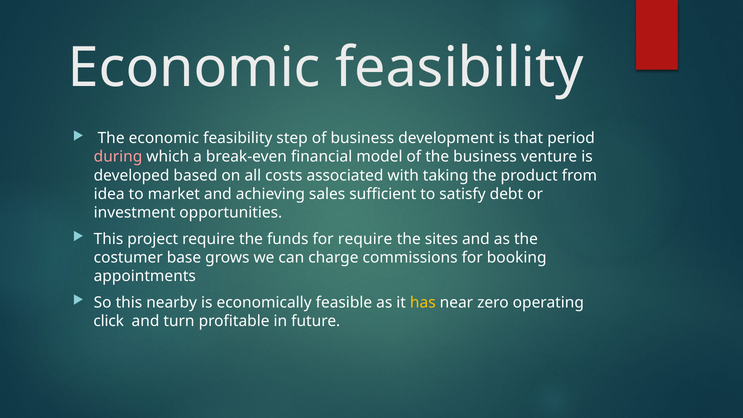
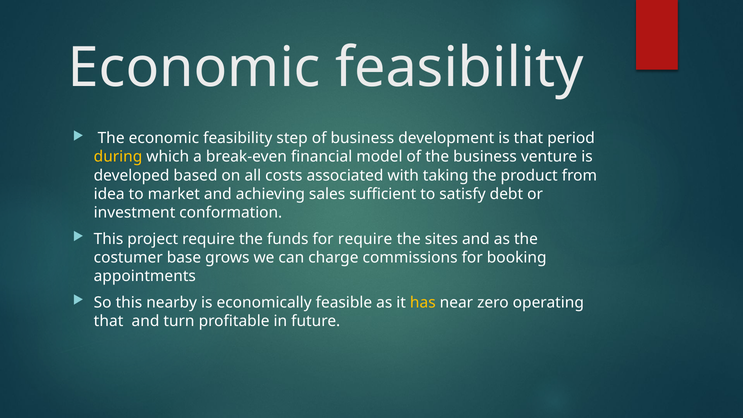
during colour: pink -> yellow (118, 157)
opportunities: opportunities -> conformation (231, 213)
click: click -> that (109, 321)
